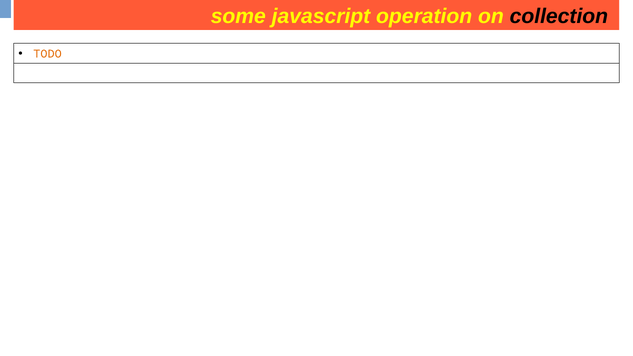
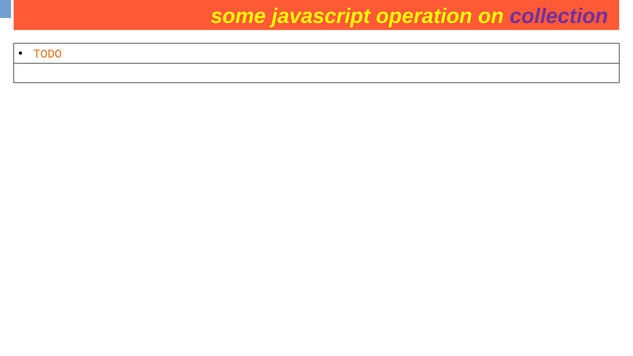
collection colour: black -> purple (559, 16)
